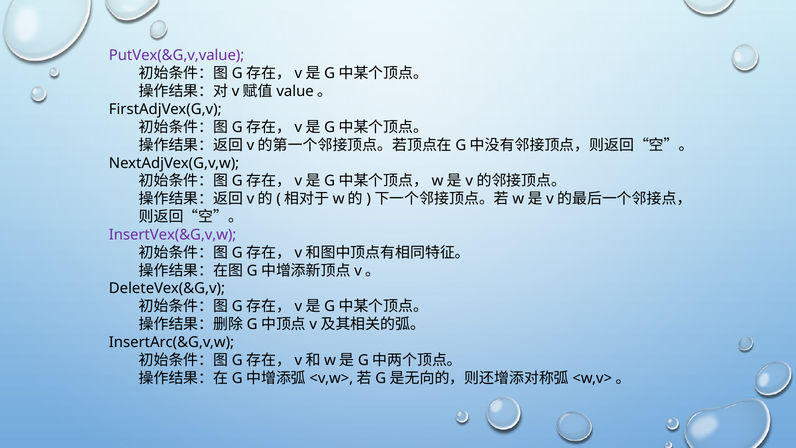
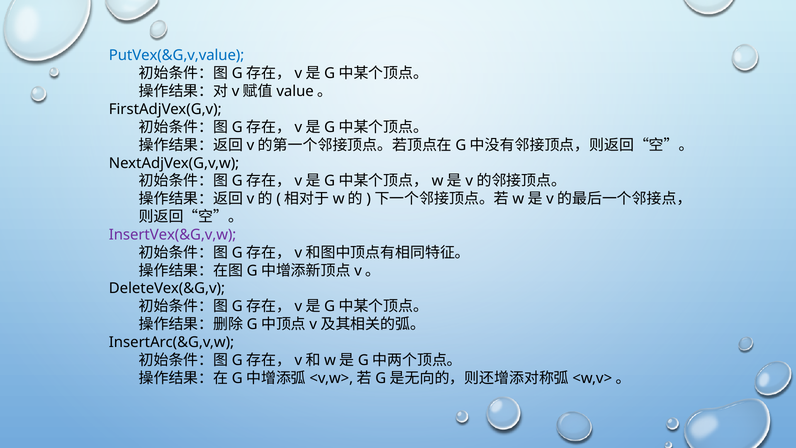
PutVex(&G,v,value colour: purple -> blue (177, 56)
